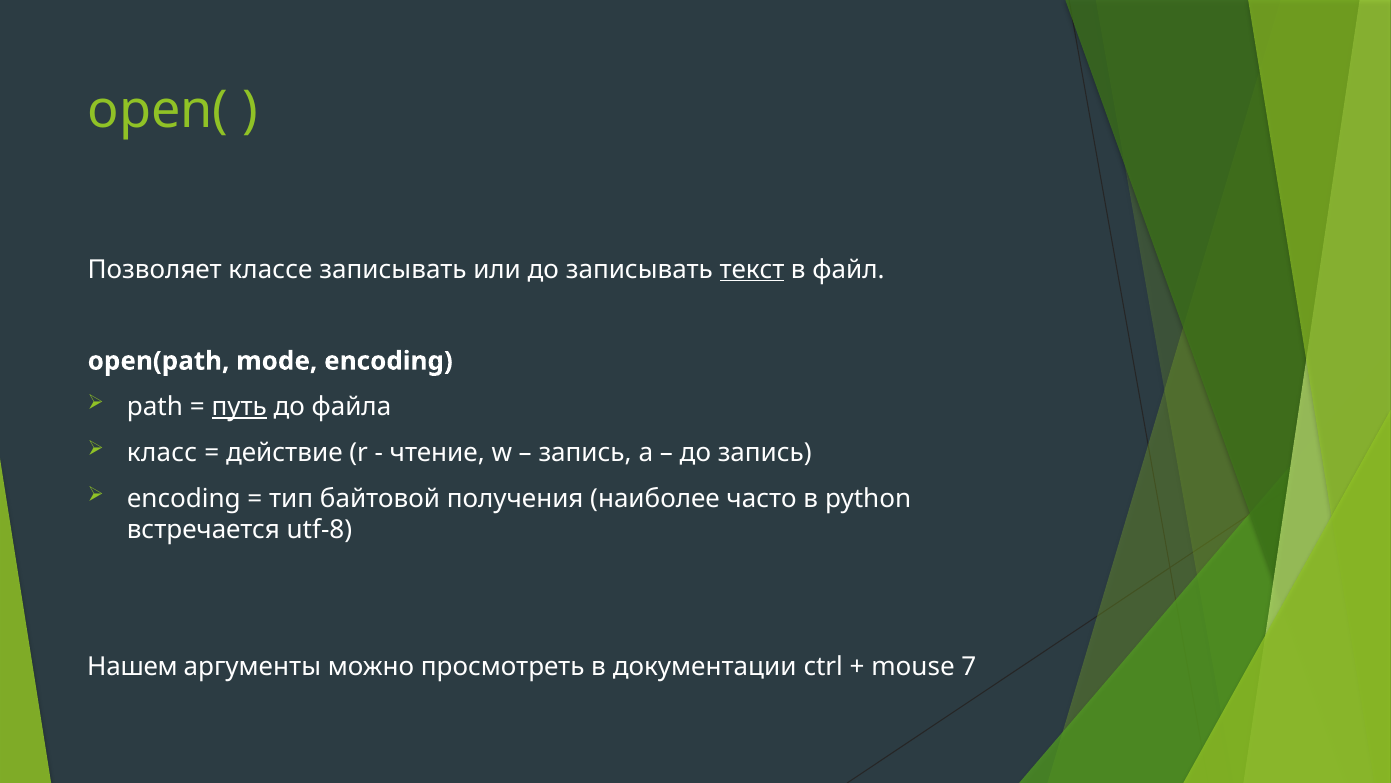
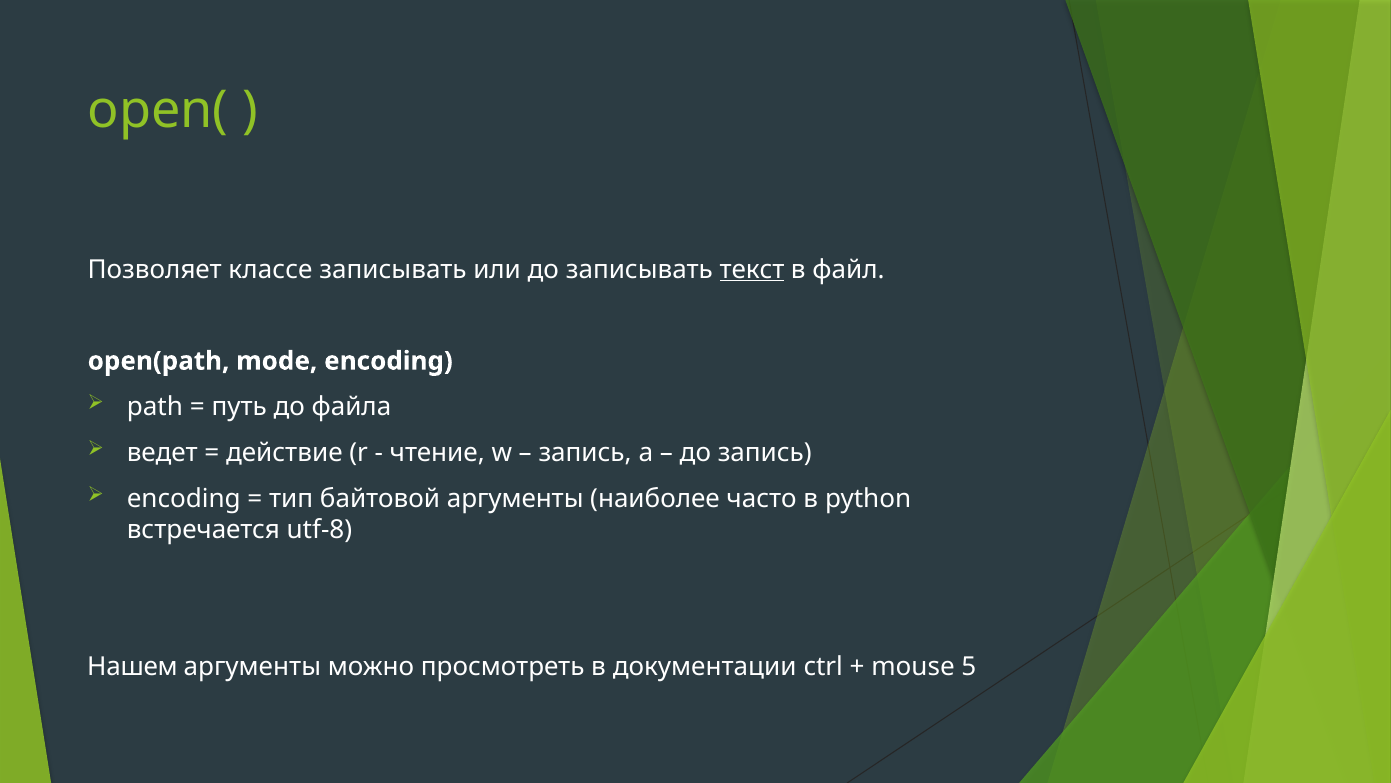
путь underline: present -> none (239, 407)
класс: класс -> ведет (162, 452)
байтовой получения: получения -> аргументы (515, 498)
7: 7 -> 5 (969, 667)
